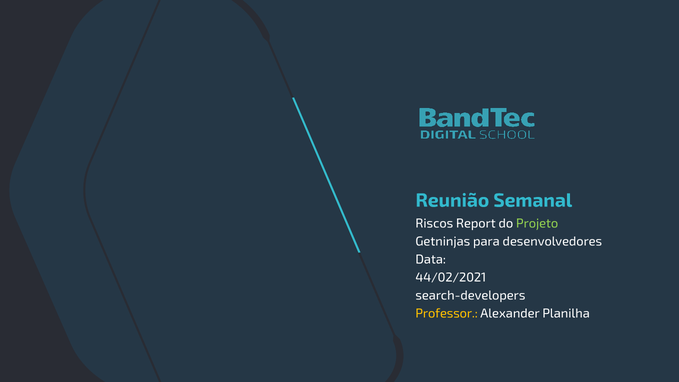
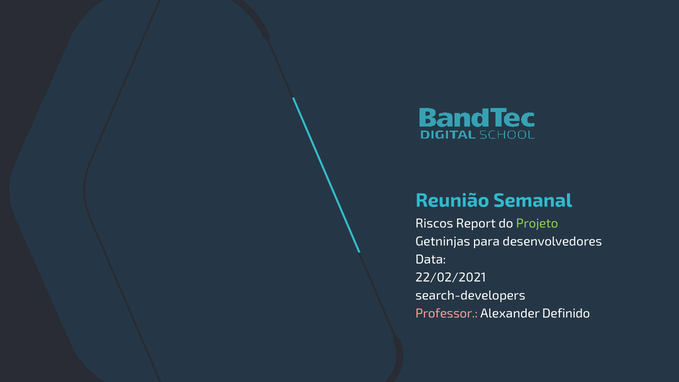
44/02/2021: 44/02/2021 -> 22/02/2021 (451, 278)
Professor colour: yellow -> pink (447, 313)
Planilha: Planilha -> Definido (566, 313)
